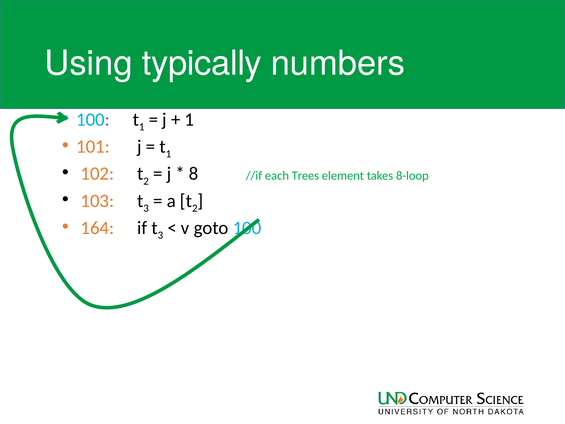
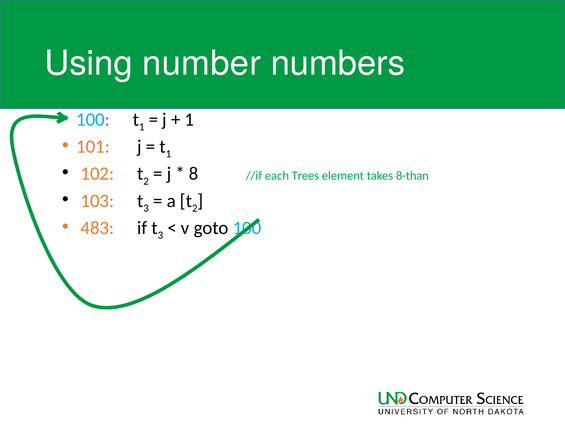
typically: typically -> number (202, 63)
8-loop: 8-loop -> 8-than (412, 176)
164: 164 -> 483 (97, 228)
